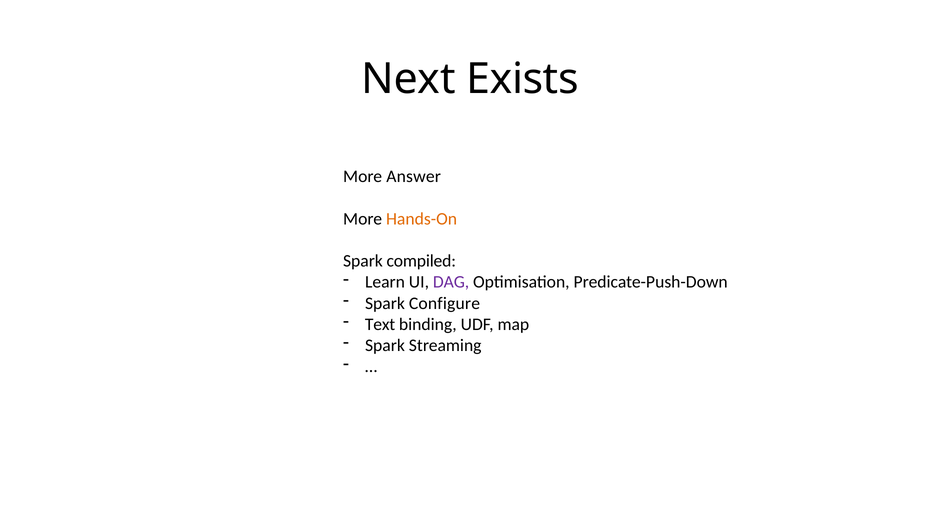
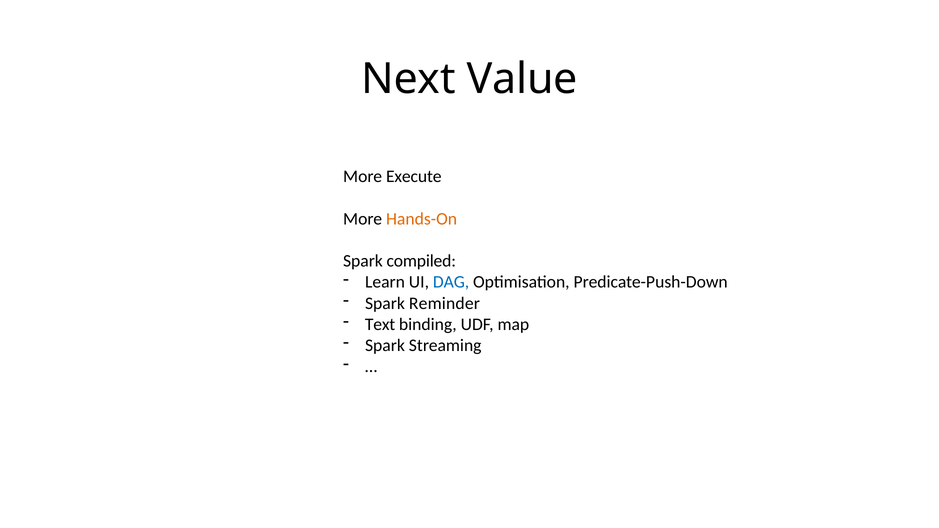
Exists: Exists -> Value (522, 79)
Answer: Answer -> Execute (414, 177)
DAG colour: purple -> blue (451, 282)
Configure: Configure -> Reminder (444, 303)
